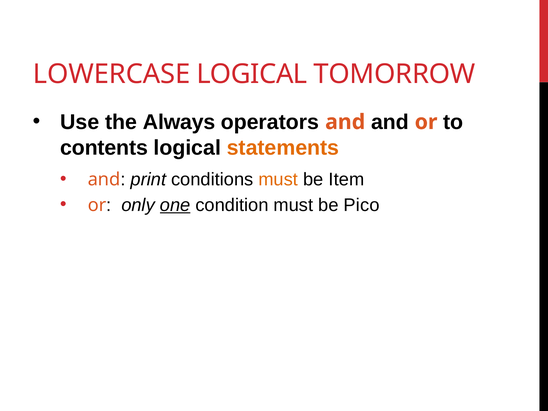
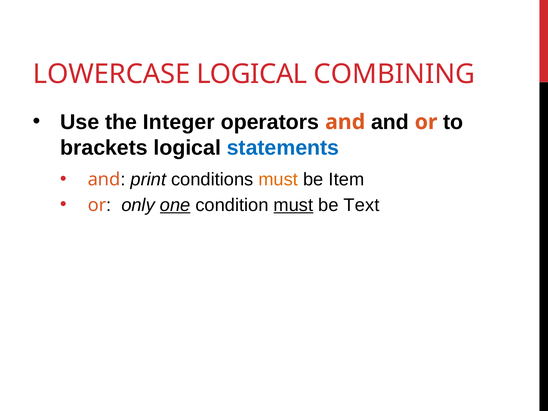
TOMORROW: TOMORROW -> COMBINING (394, 74)
Always: Always -> Integer (179, 122)
contents: contents -> brackets (104, 148)
statements colour: orange -> blue (283, 148)
must underline: none -> present (293, 205)
Pico: Pico -> Text (362, 205)
